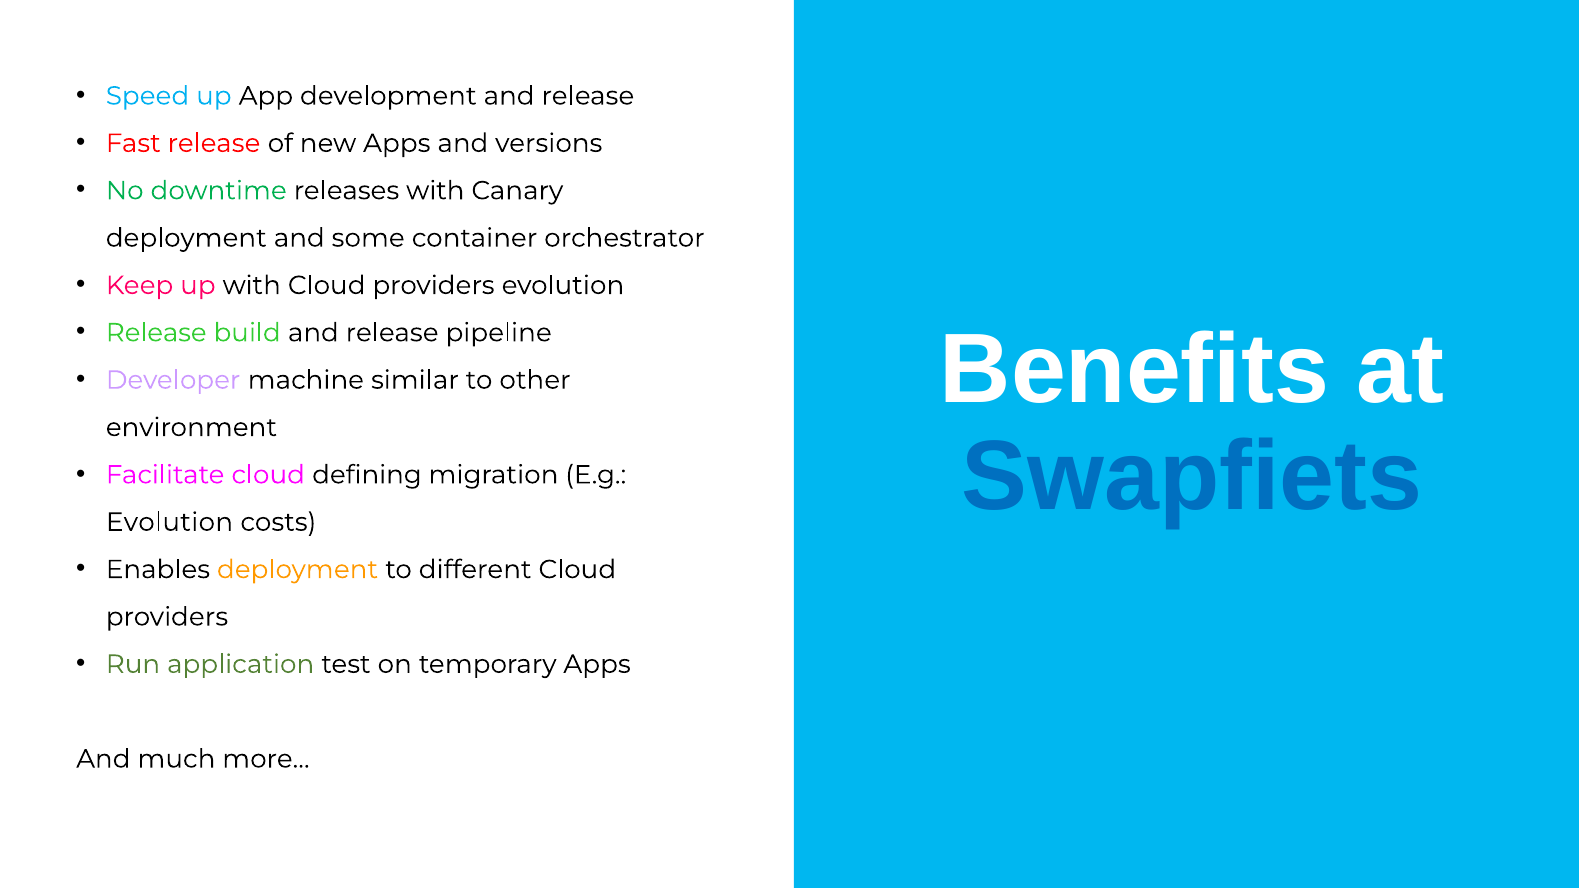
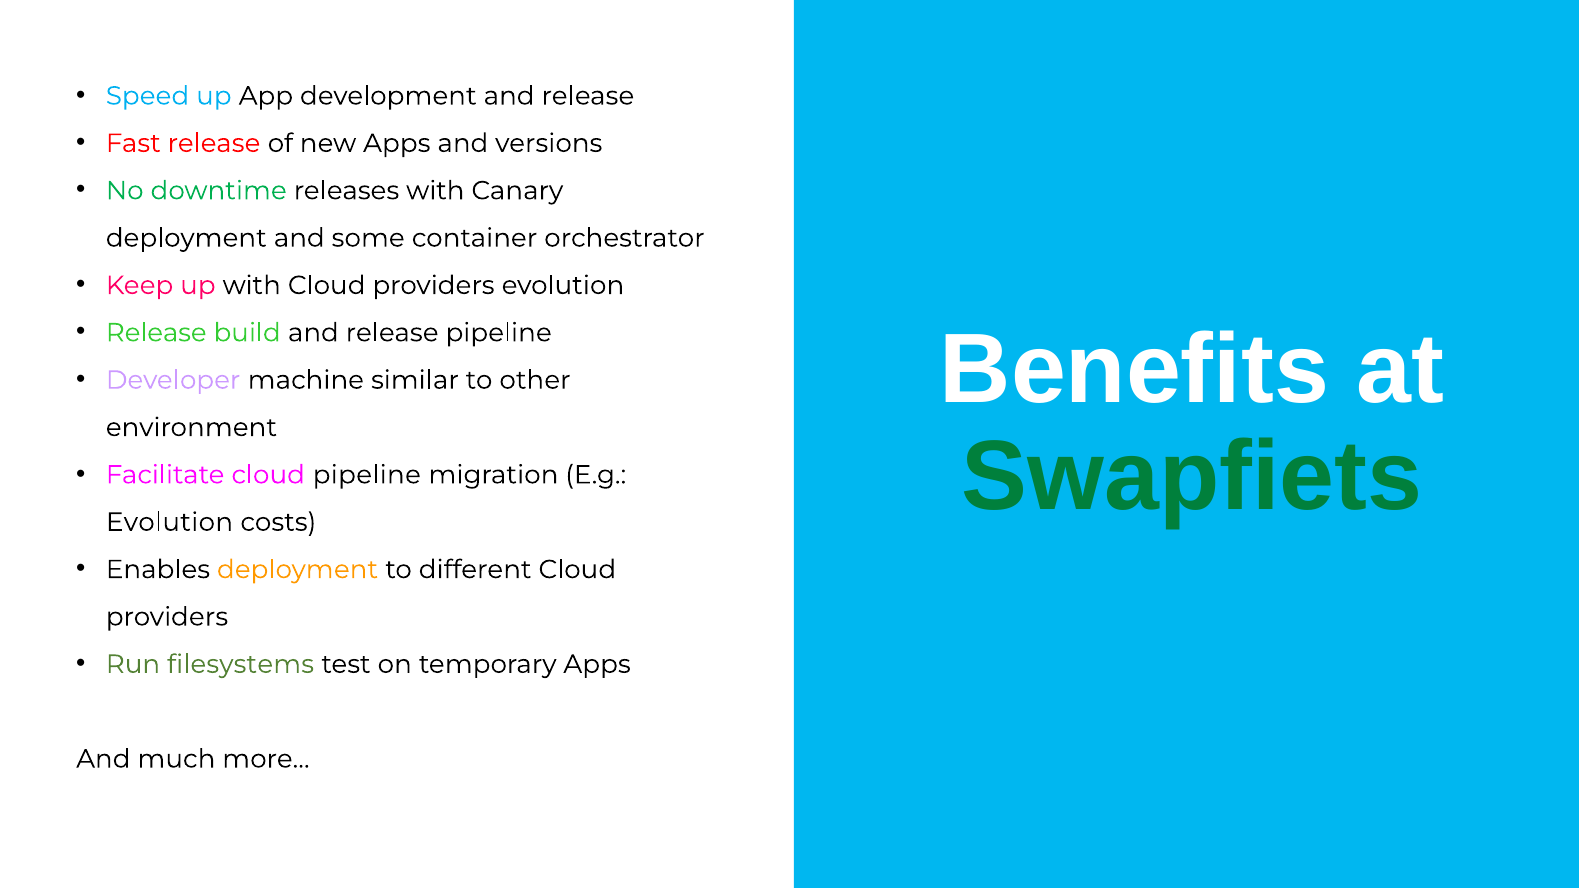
Swapfiets colour: blue -> green (1192, 477)
cloud defining: defining -> pipeline (367, 475)
application: application -> filesystems (241, 664)
